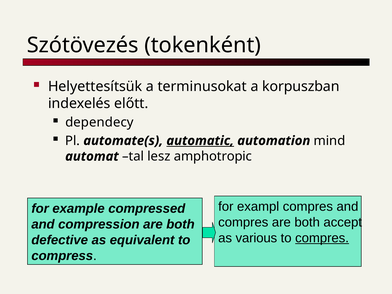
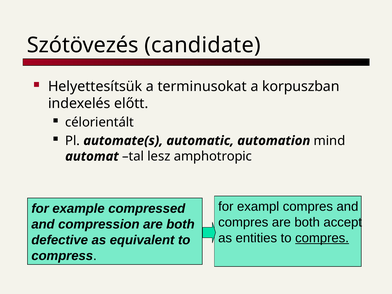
tokenként: tokenként -> candidate (202, 45)
dependecy: dependecy -> célorientált (100, 122)
automatic underline: present -> none (200, 141)
various: various -> entities (256, 238)
